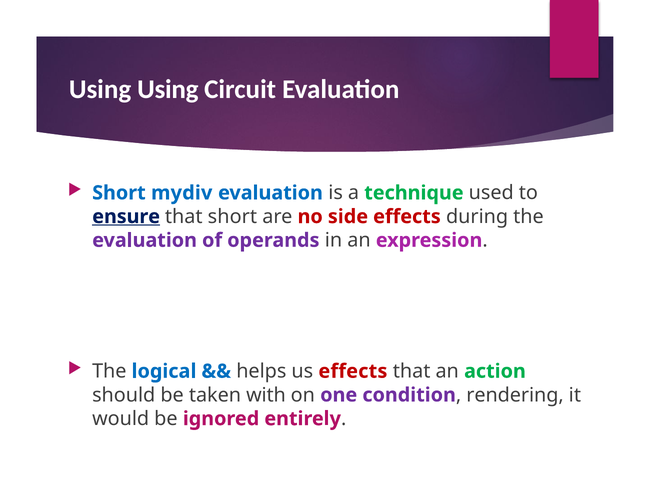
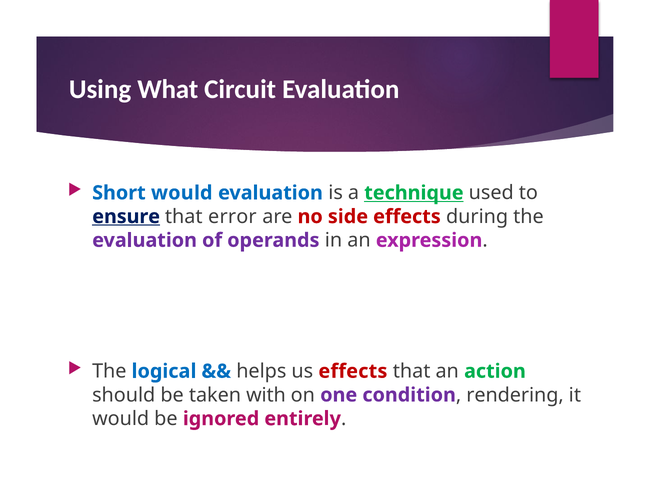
Using Using: Using -> What (168, 89)
Short mydiv: mydiv -> would (182, 193)
technique underline: none -> present (414, 193)
that short: short -> error (232, 217)
